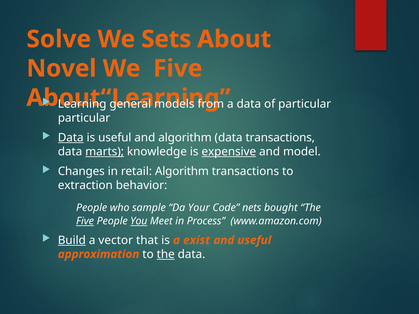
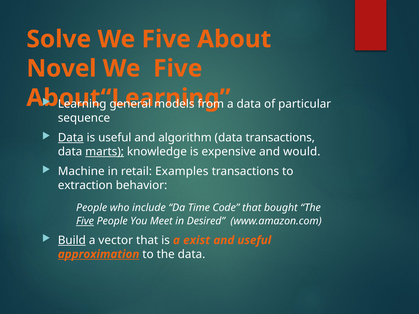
Sets: Sets -> Five (166, 39)
particular: particular -> sequence (84, 118)
expensive underline: present -> none (229, 152)
model: model -> would (302, 152)
Changes: Changes -> Machine (81, 172)
retail Algorithm: Algorithm -> Examples (182, 172)
sample: sample -> include (149, 208)
Your: Your -> Time (199, 208)
Code nets: nets -> that (252, 208)
You underline: present -> none (139, 221)
Process: Process -> Desired (206, 221)
approximation underline: none -> present (99, 254)
the underline: present -> none (166, 254)
